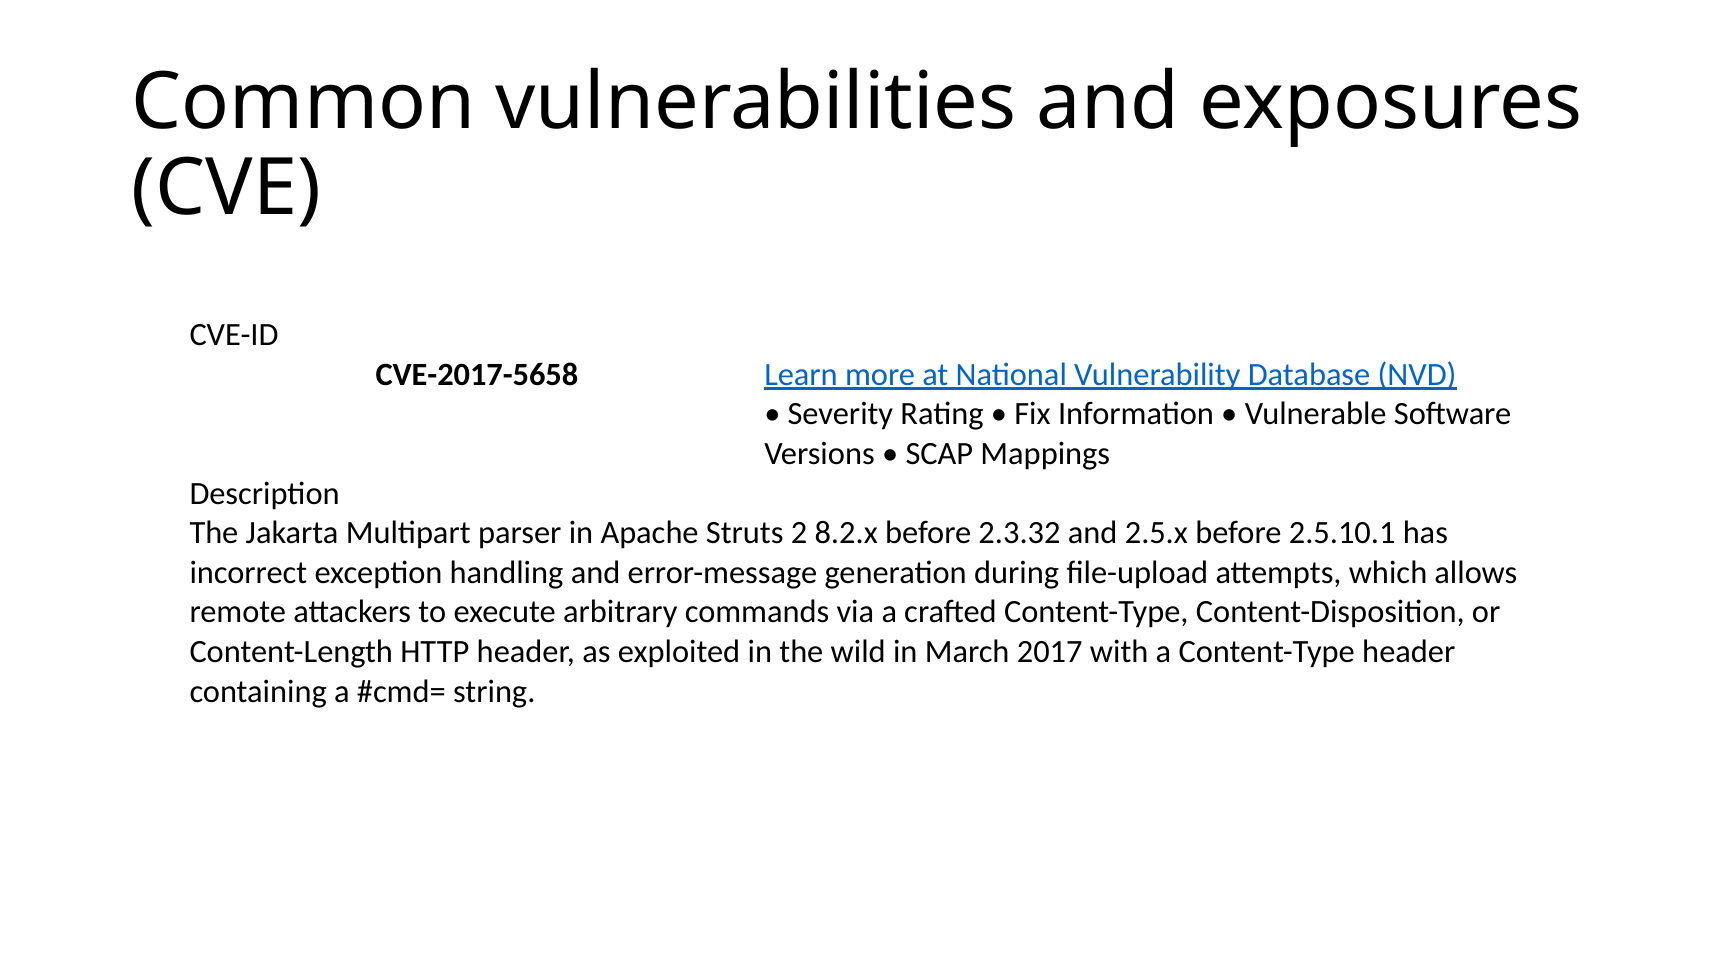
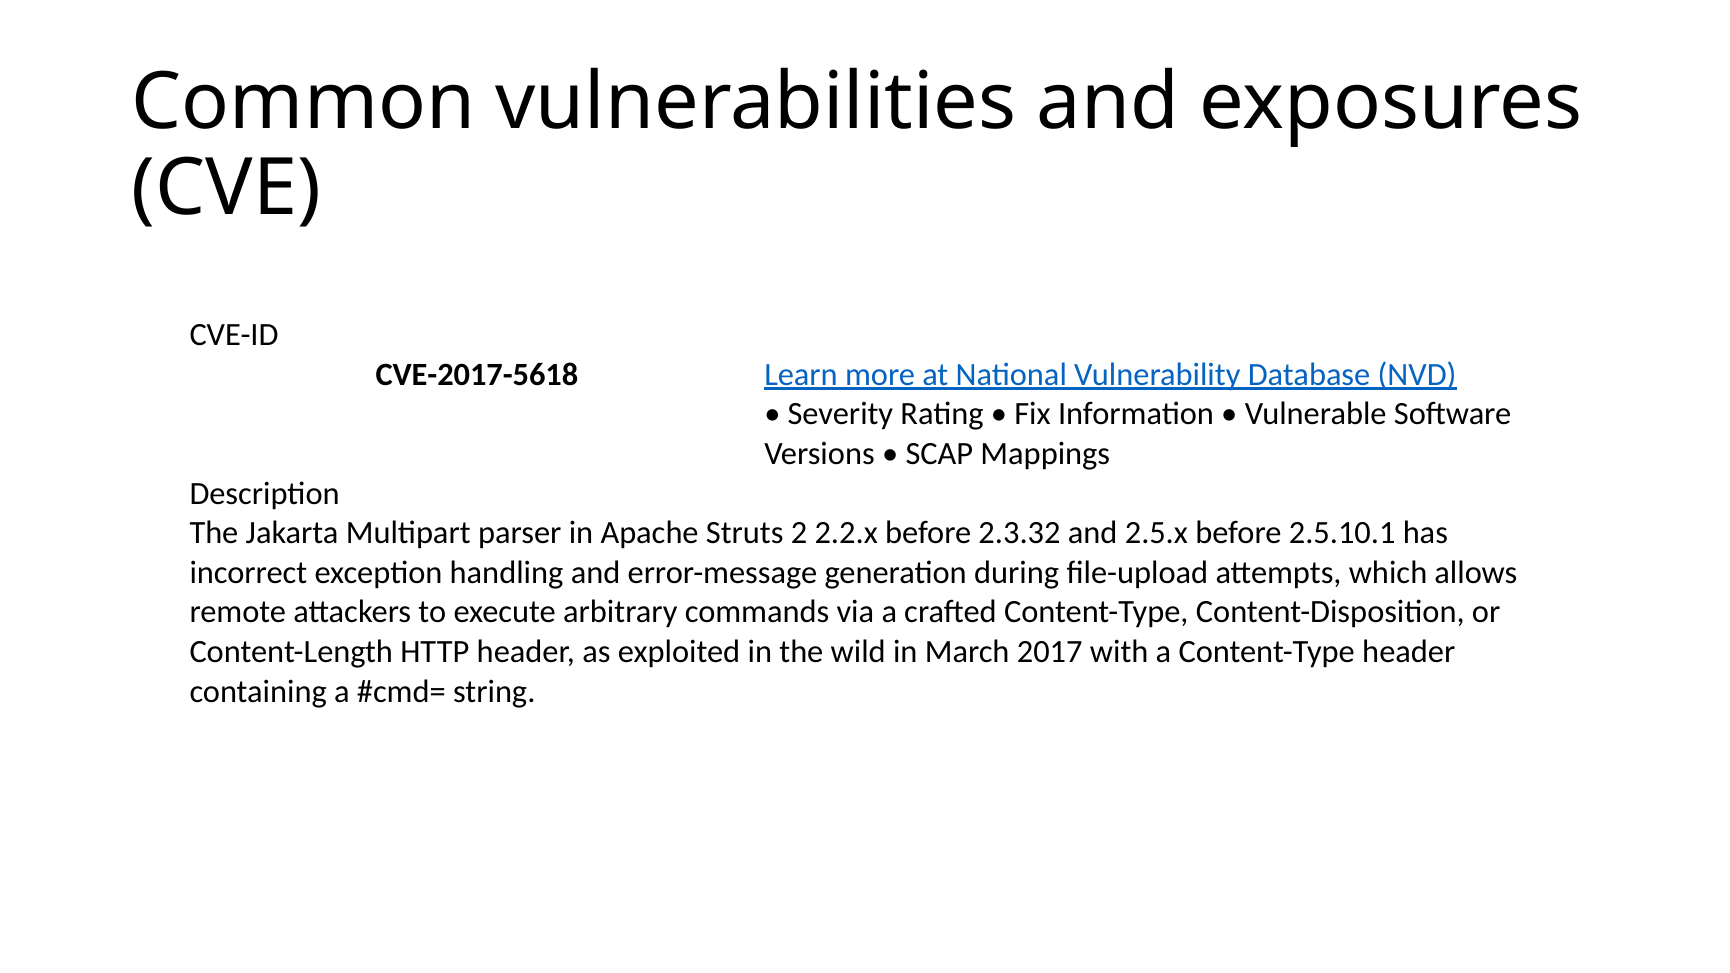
CVE-2017-5658: CVE-2017-5658 -> CVE-2017-5618 (477, 375)
8.2.x: 8.2.x -> 2.2.x (846, 533)
